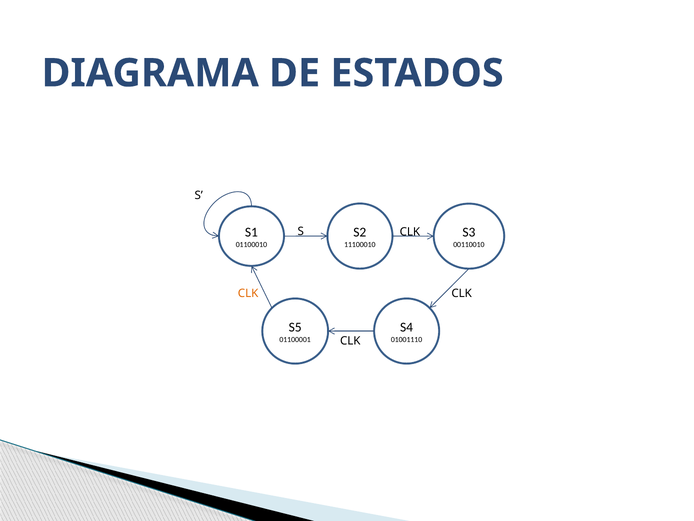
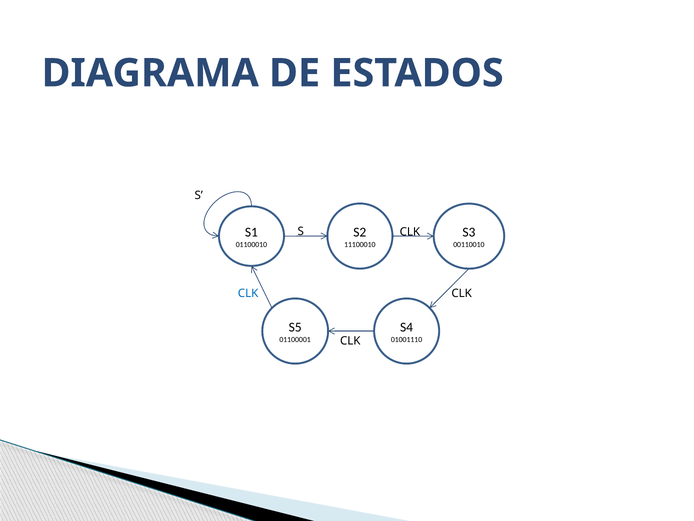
CLK colour: orange -> blue (248, 293)
